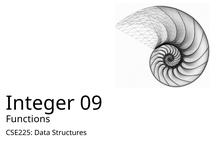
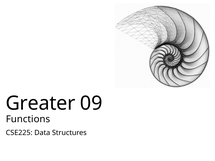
Integer: Integer -> Greater (40, 103)
